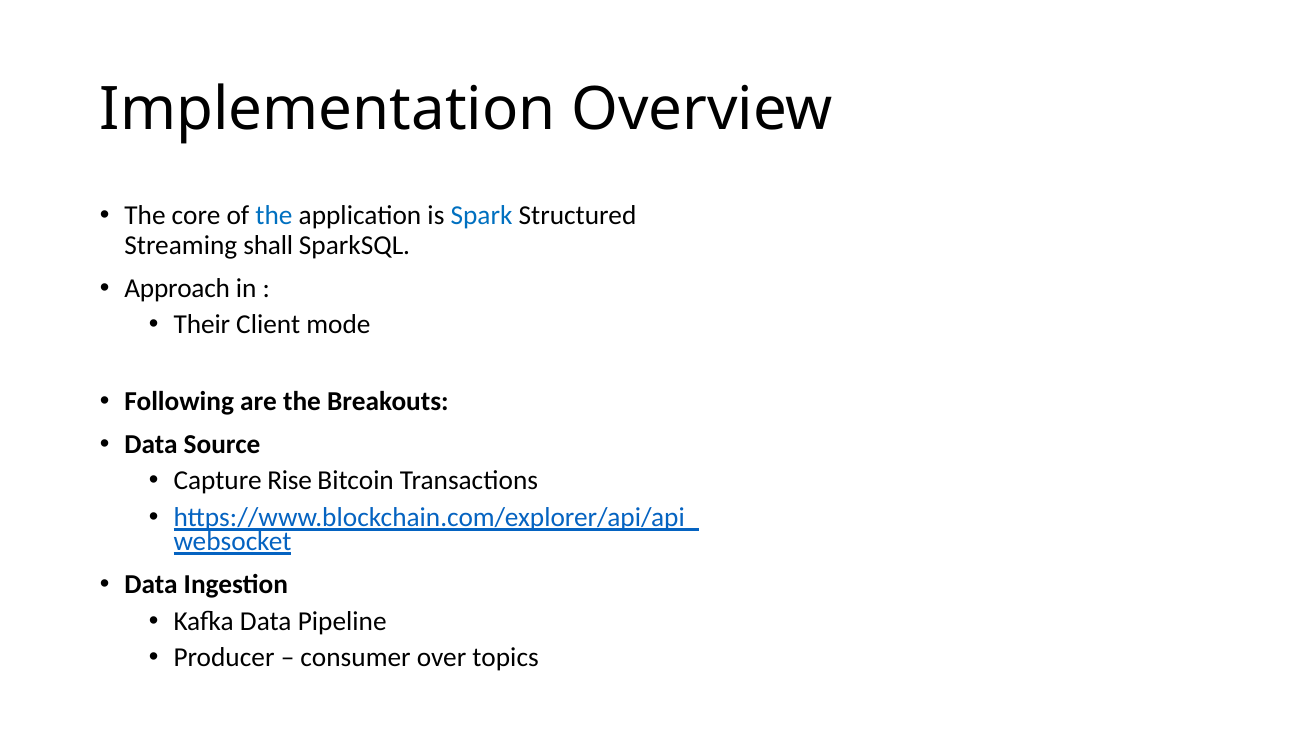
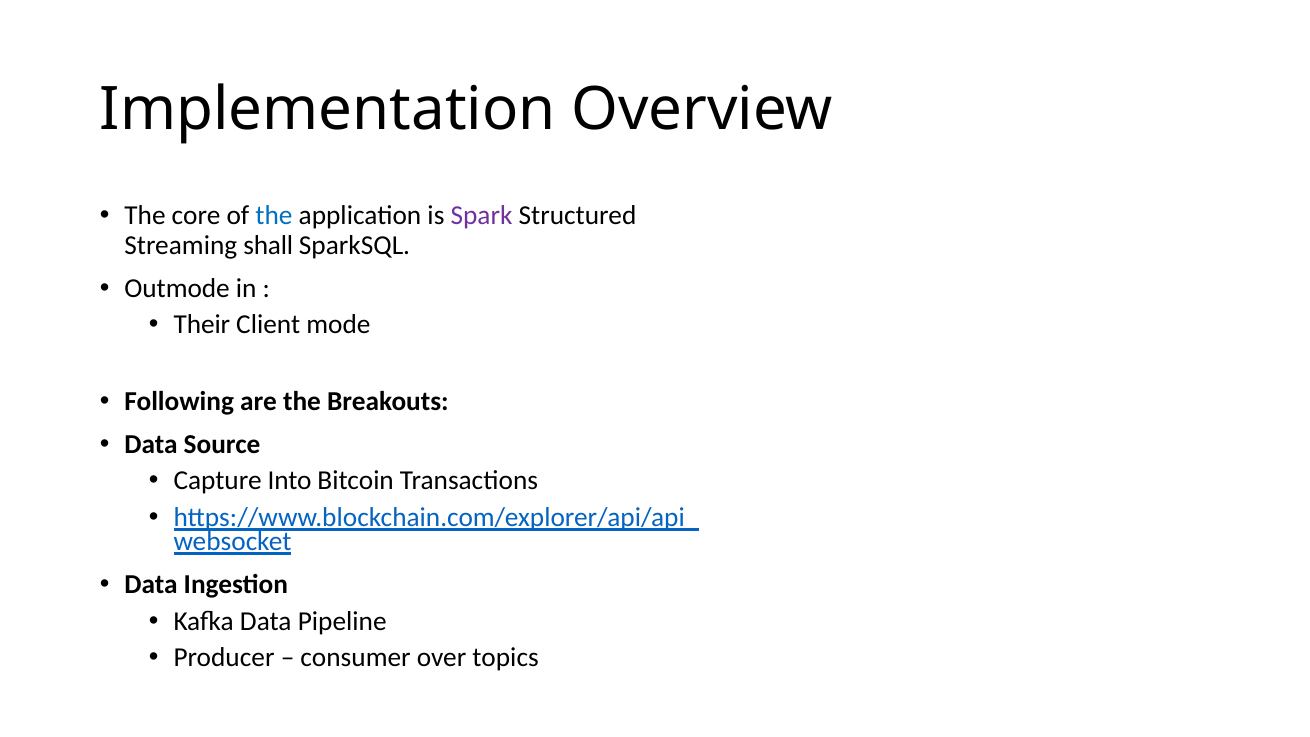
Spark colour: blue -> purple (482, 216)
Approach: Approach -> Outmode (177, 288)
Rise: Rise -> Into (290, 481)
